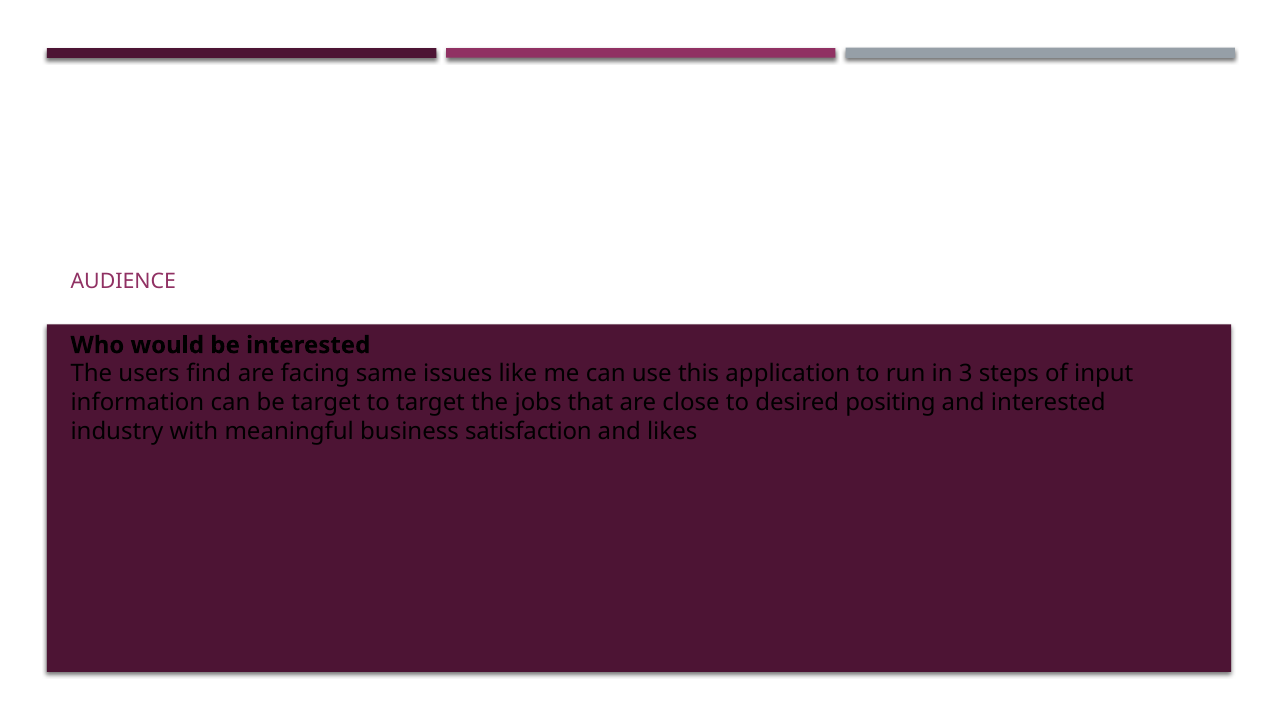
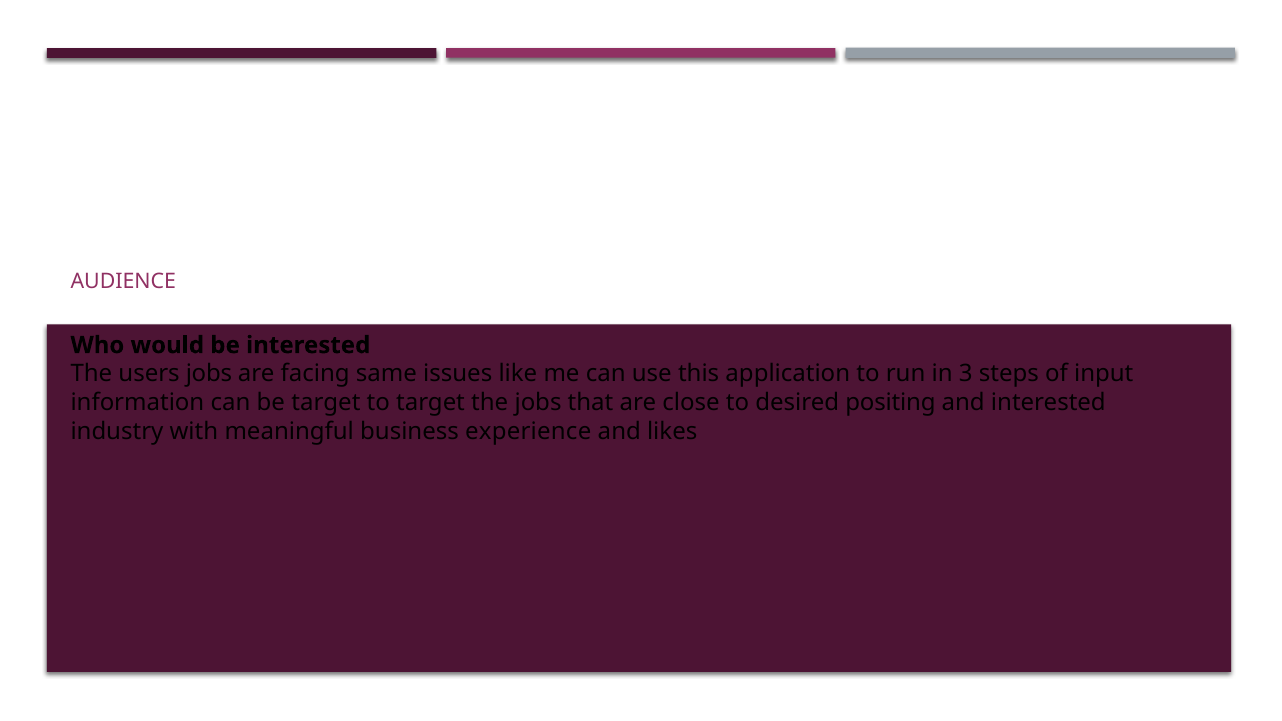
users find: find -> jobs (209, 374)
satisfaction: satisfaction -> experience (528, 432)
